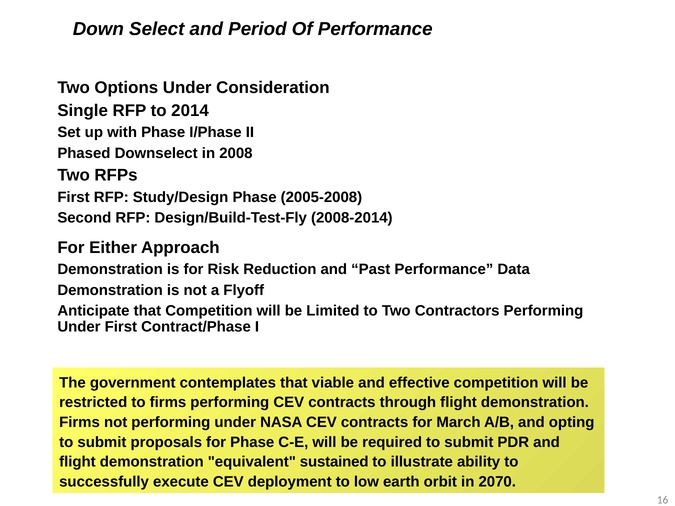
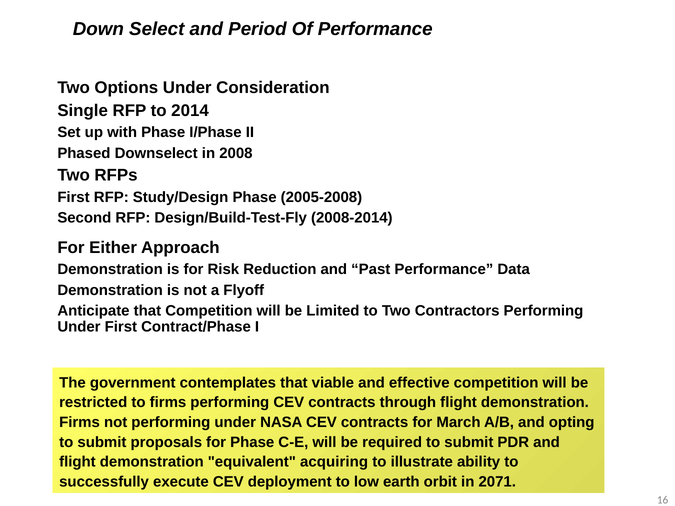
sustained: sustained -> acquiring (334, 462)
2070: 2070 -> 2071 (497, 482)
